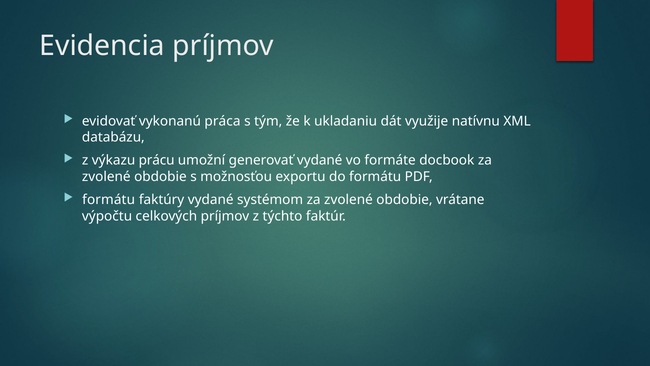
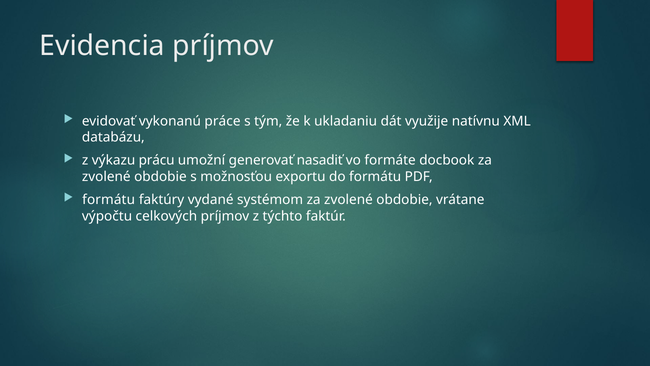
práca: práca -> práce (223, 121)
generovať vydané: vydané -> nasadiť (320, 160)
